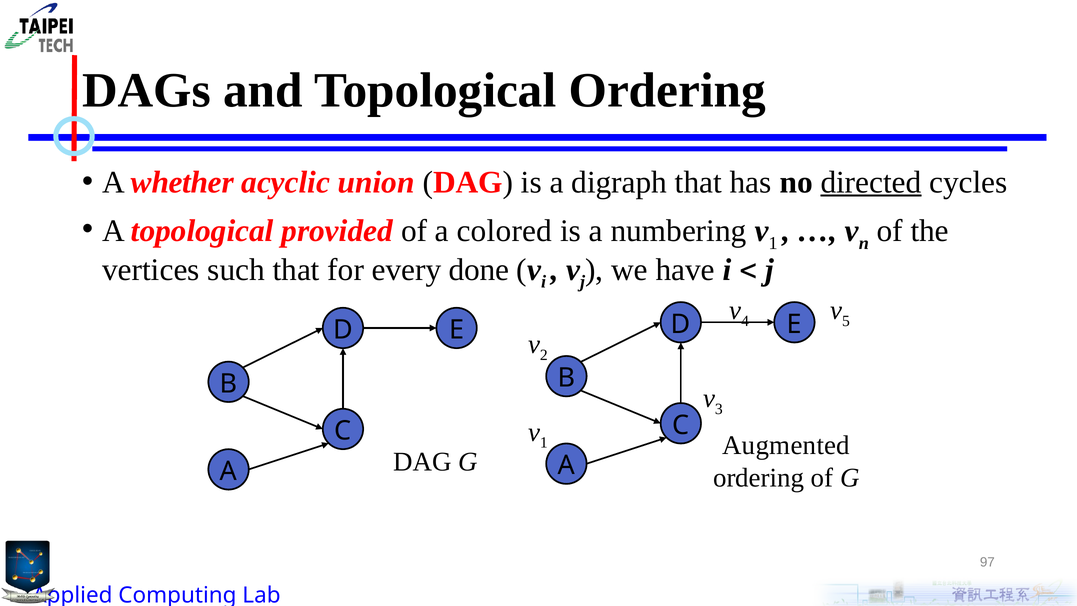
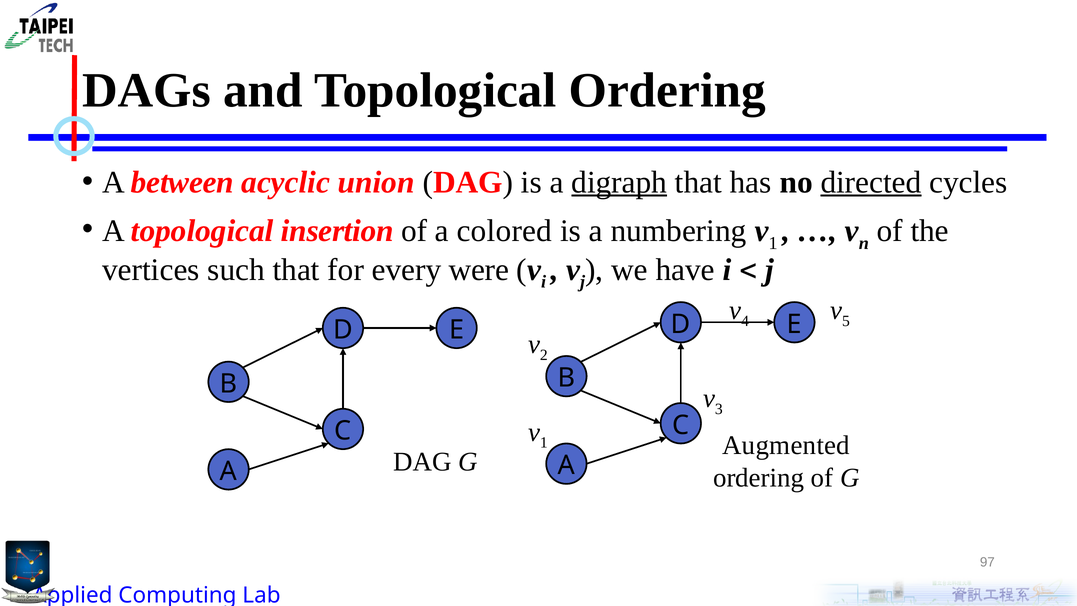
whether: whether -> between (182, 182)
digraph underline: none -> present (619, 182)
provided: provided -> insertion (337, 231)
done: done -> were (479, 270)
